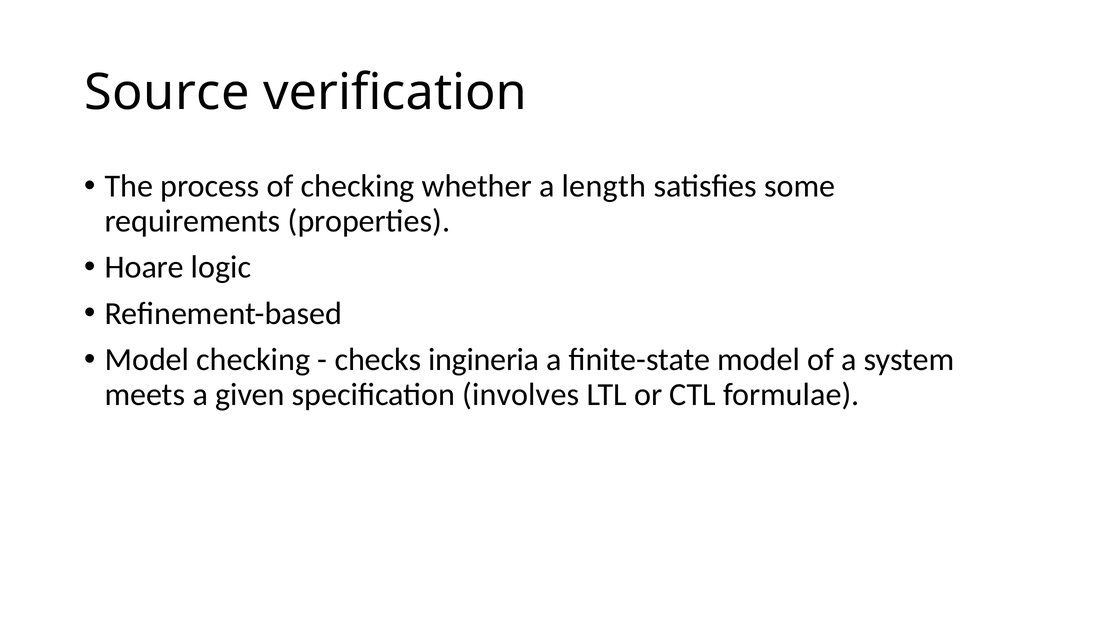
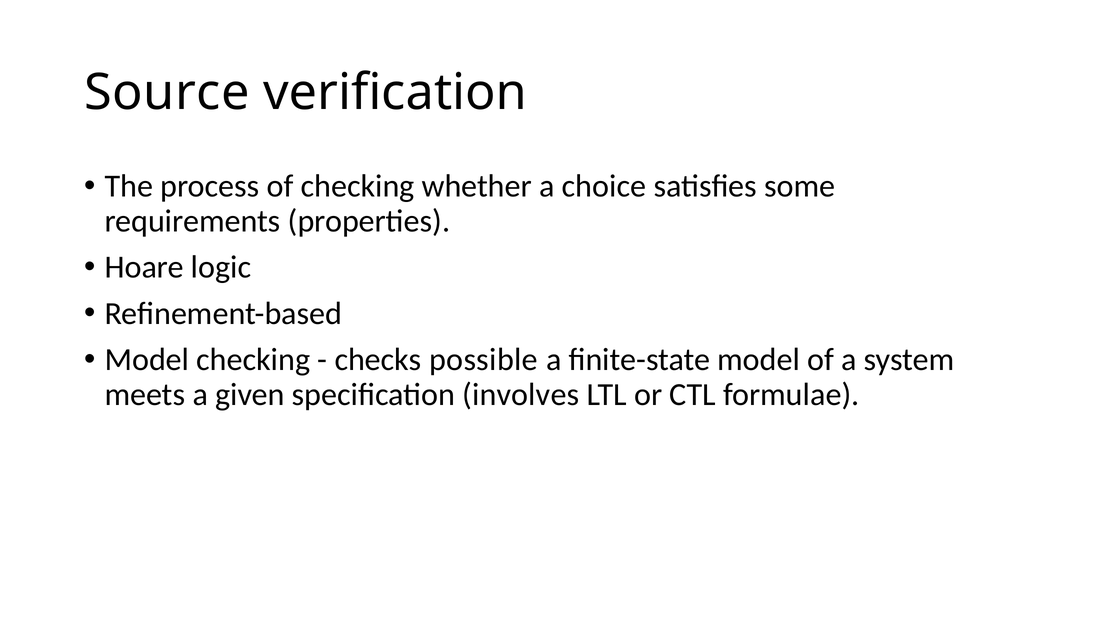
length: length -> choice (604, 186)
ingineria: ingineria -> possible (484, 360)
